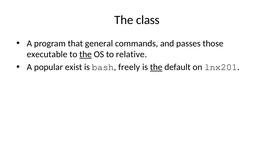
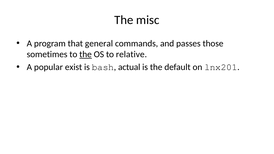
class: class -> misc (148, 20)
executable: executable -> sometimes (47, 54)
freely: freely -> actual (129, 67)
the underline: present -> none (156, 67)
